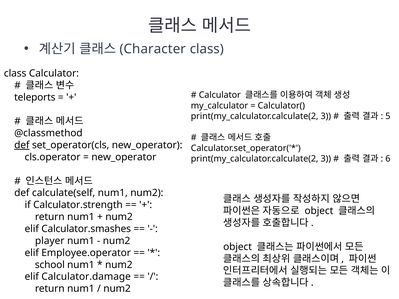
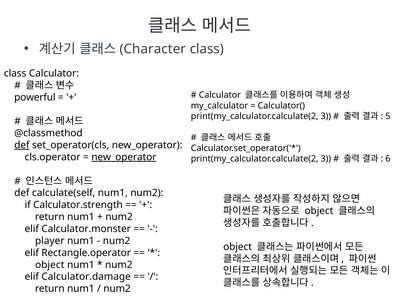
teleports: teleports -> powerful (35, 97)
new_operator underline: none -> present (124, 157)
Calculator.smashes: Calculator.smashes -> Calculator.monster (86, 229)
Employee.operator: Employee.operator -> Rectangle.operator (86, 253)
school: school -> object (50, 265)
